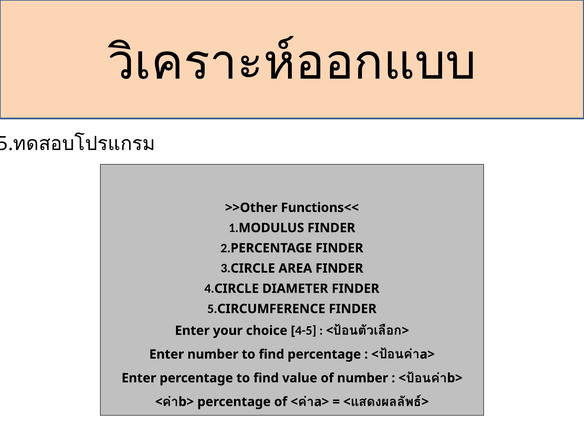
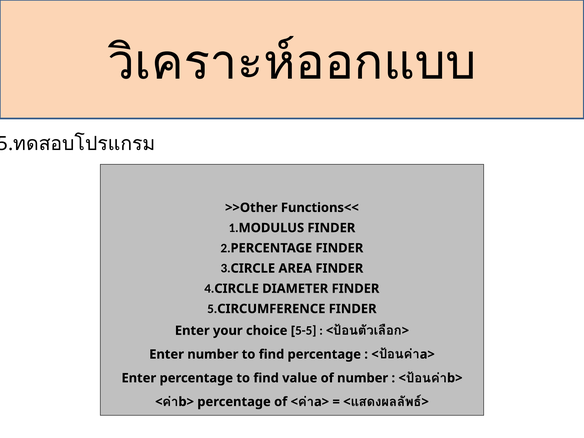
4-5: 4-5 -> 5-5 (306, 331)
